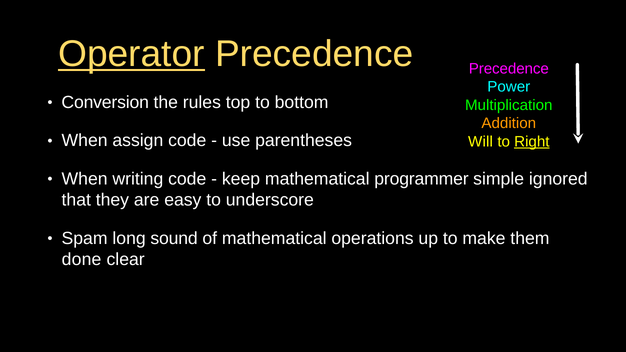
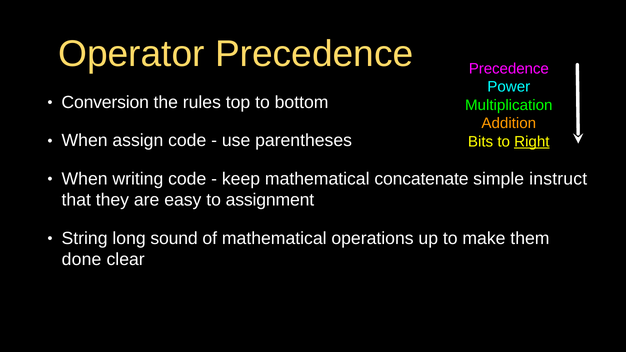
Operator underline: present -> none (132, 54)
Will: Will -> Bits (481, 142)
programmer: programmer -> concatenate (421, 179)
ignored: ignored -> instruct (558, 179)
underscore: underscore -> assignment (270, 200)
Spam: Spam -> String (85, 238)
